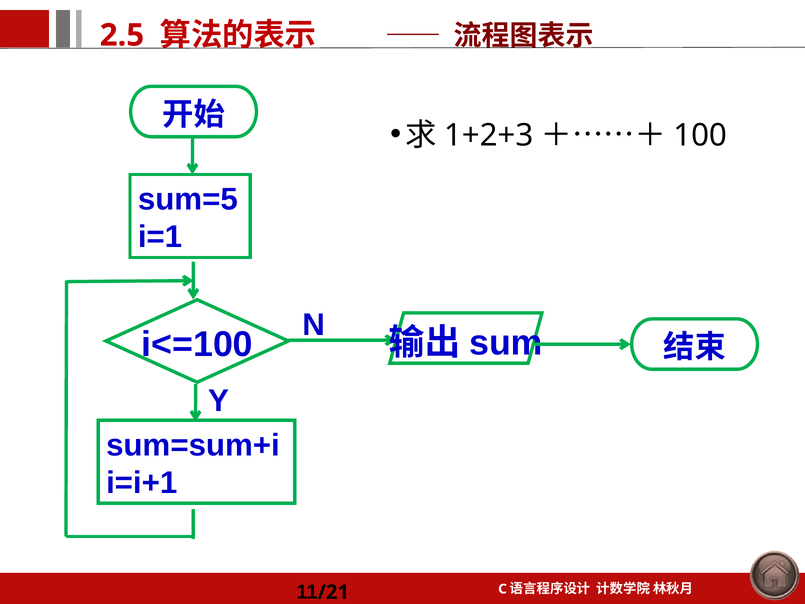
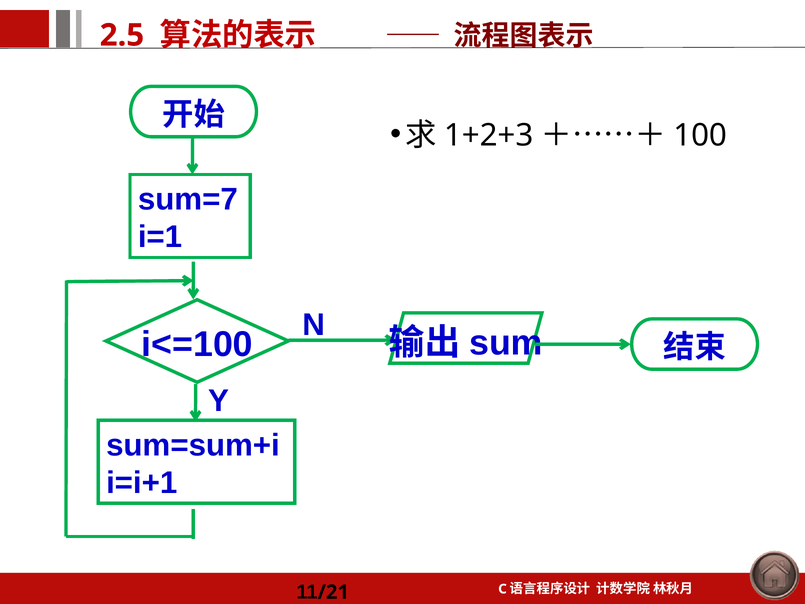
sum=5: sum=5 -> sum=7 (188, 199)
